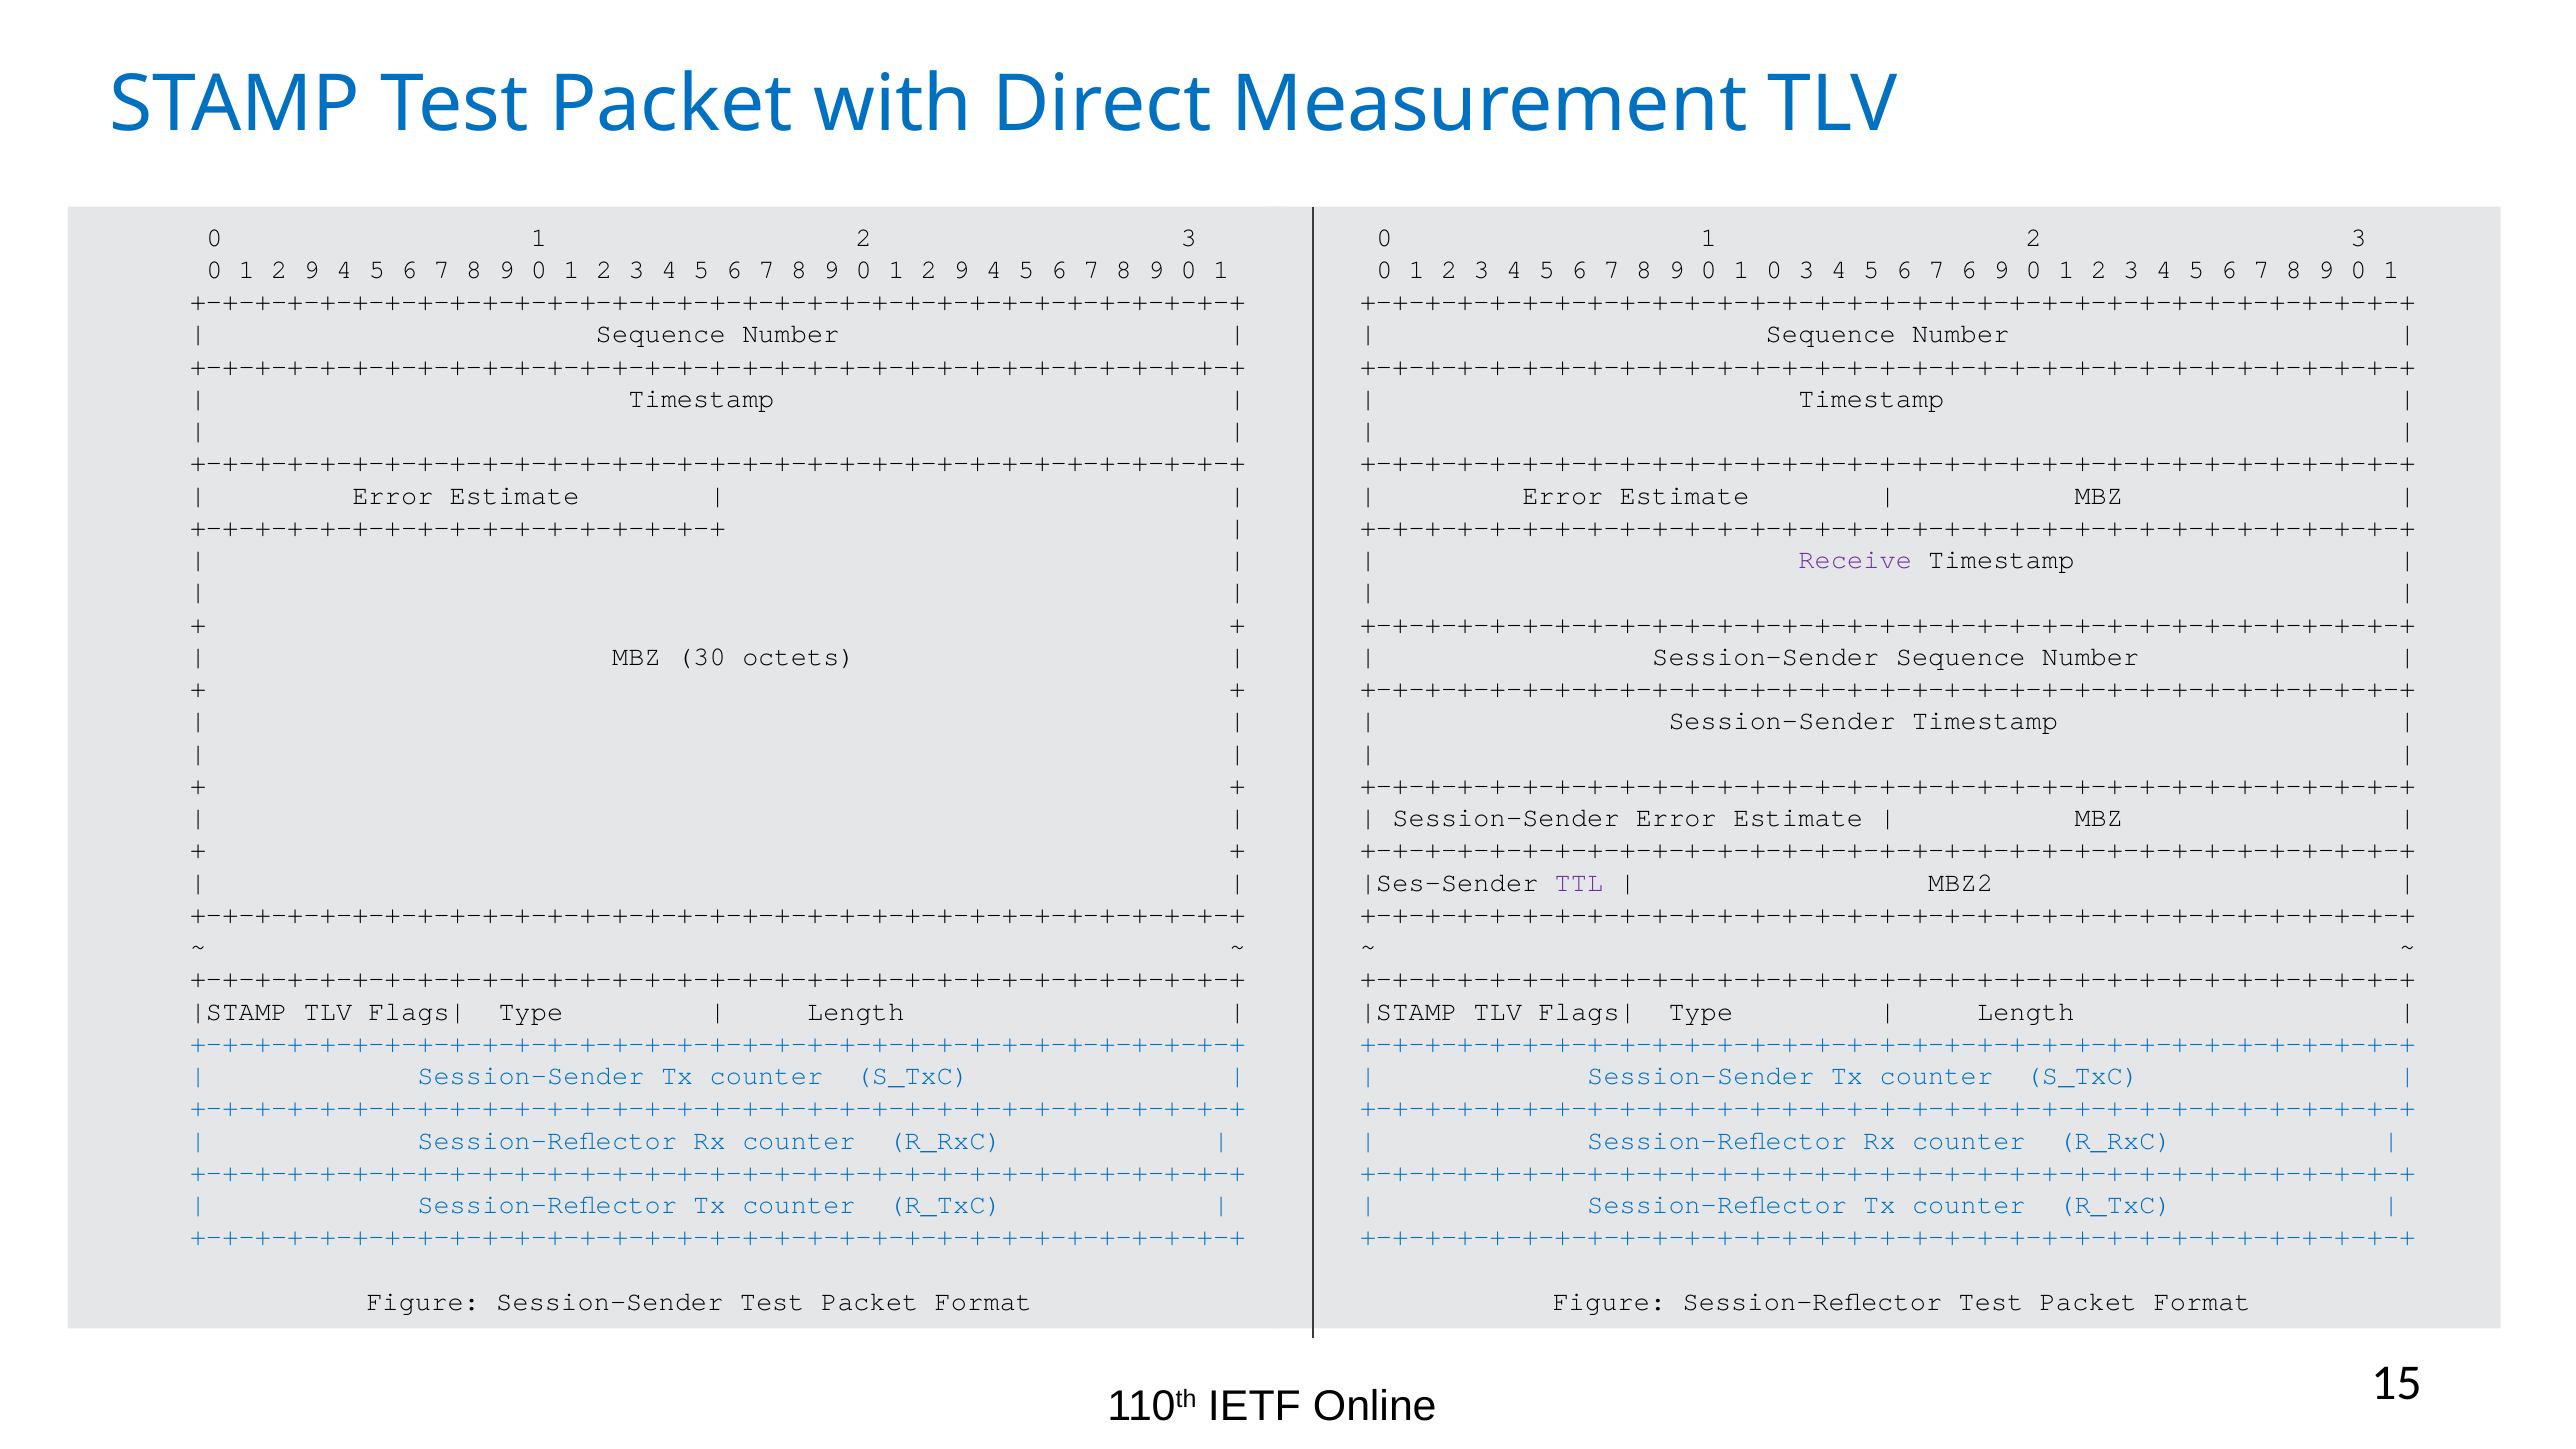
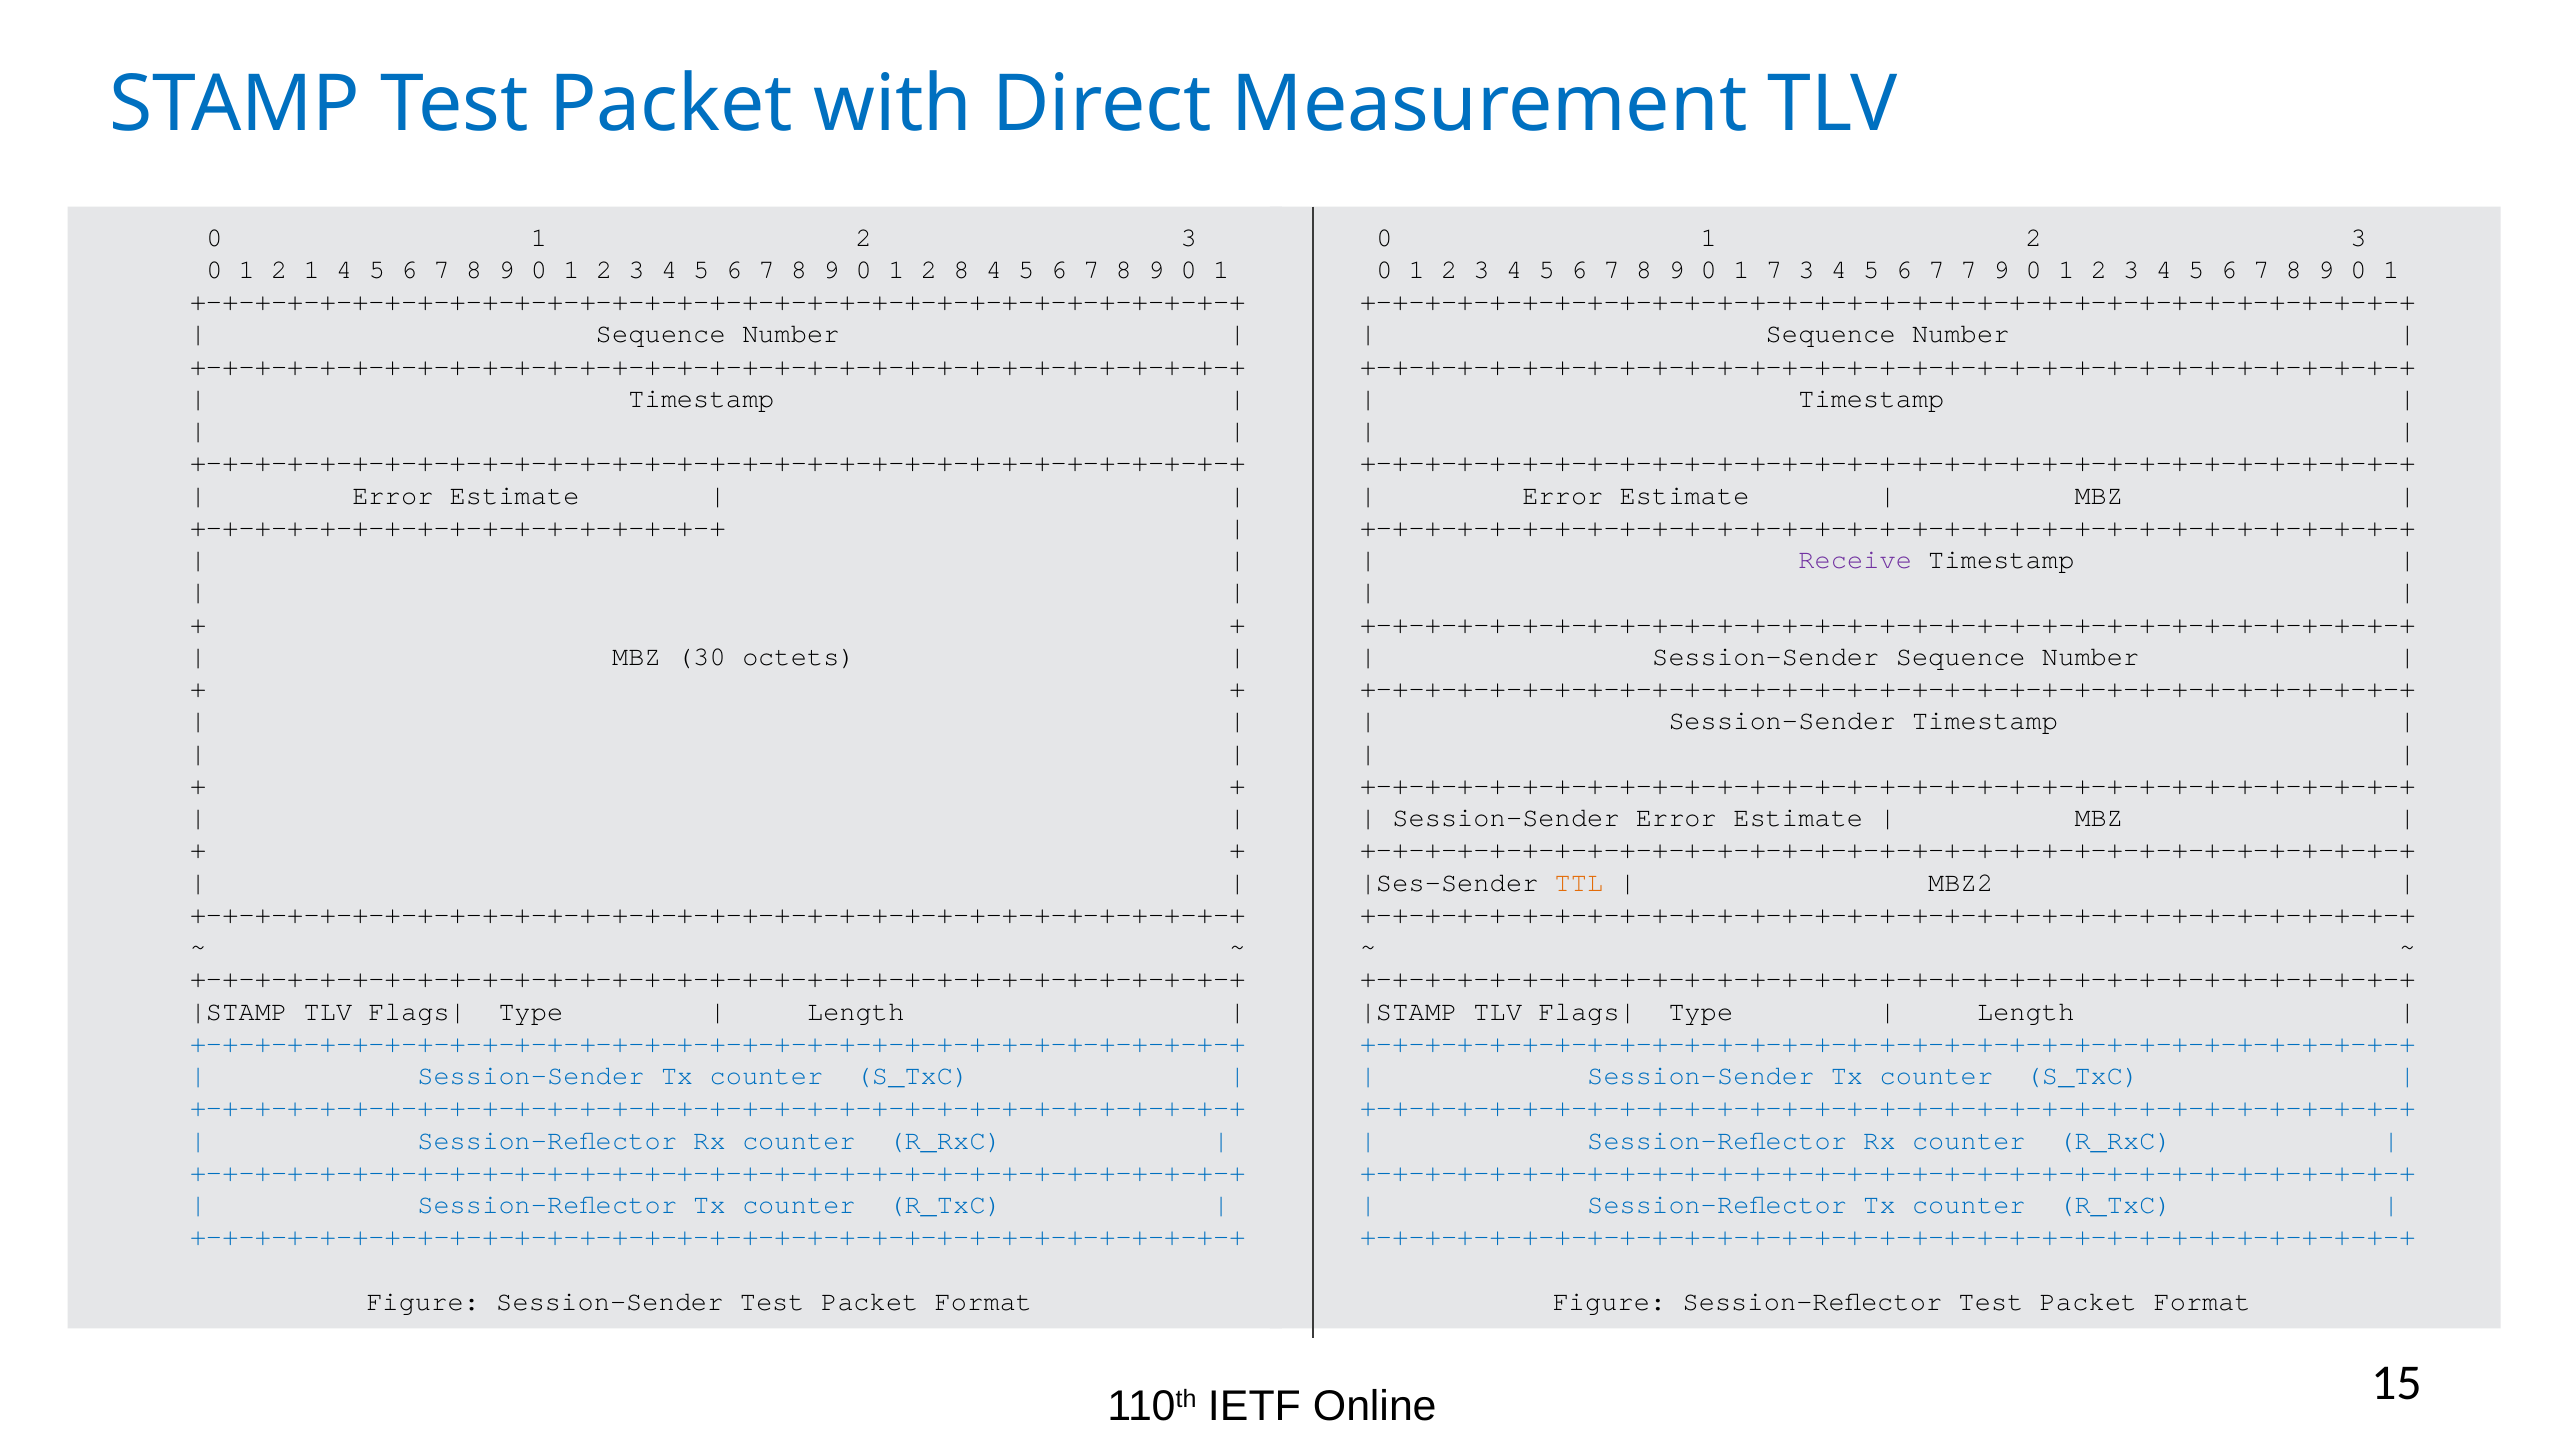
9: 9 -> 1 (312, 270)
9: 9 -> 8 (961, 270)
1 0: 0 -> 7 (1774, 270)
7 6: 6 -> 7 (1969, 270)
TTL colour: purple -> orange (1579, 882)
